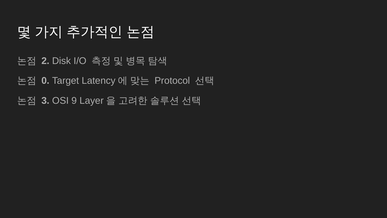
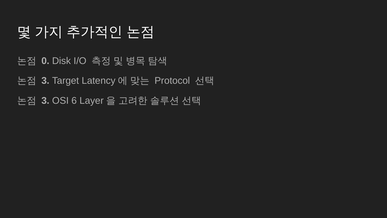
2: 2 -> 0 (45, 61)
0: 0 -> 3 (45, 81)
9: 9 -> 6 (74, 100)
